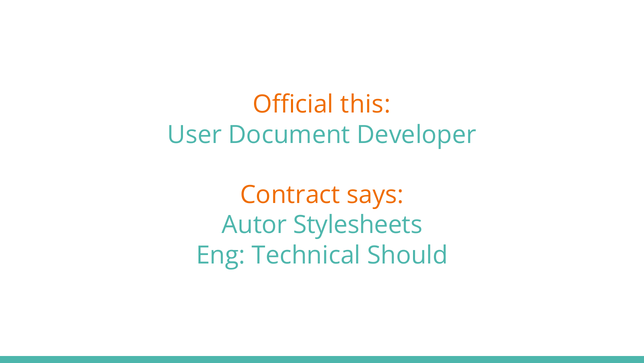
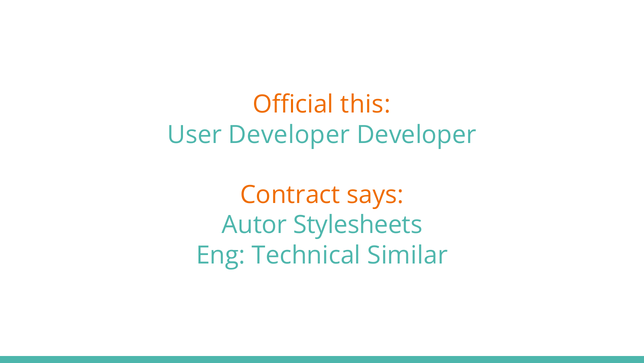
User Document: Document -> Developer (289, 134)
Should: Should -> Similar (407, 255)
